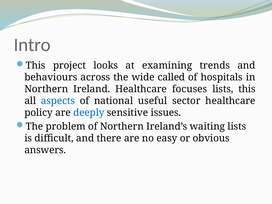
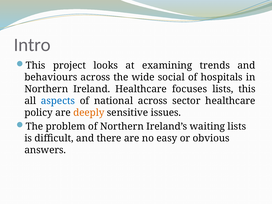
called: called -> social (171, 77)
national useful: useful -> across (153, 101)
deeply colour: blue -> orange (89, 113)
